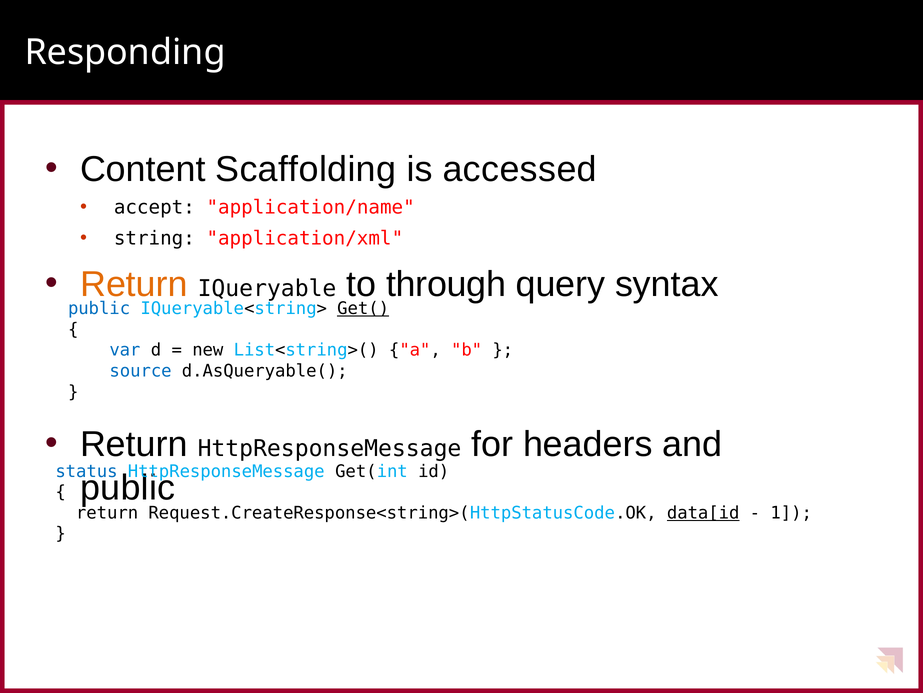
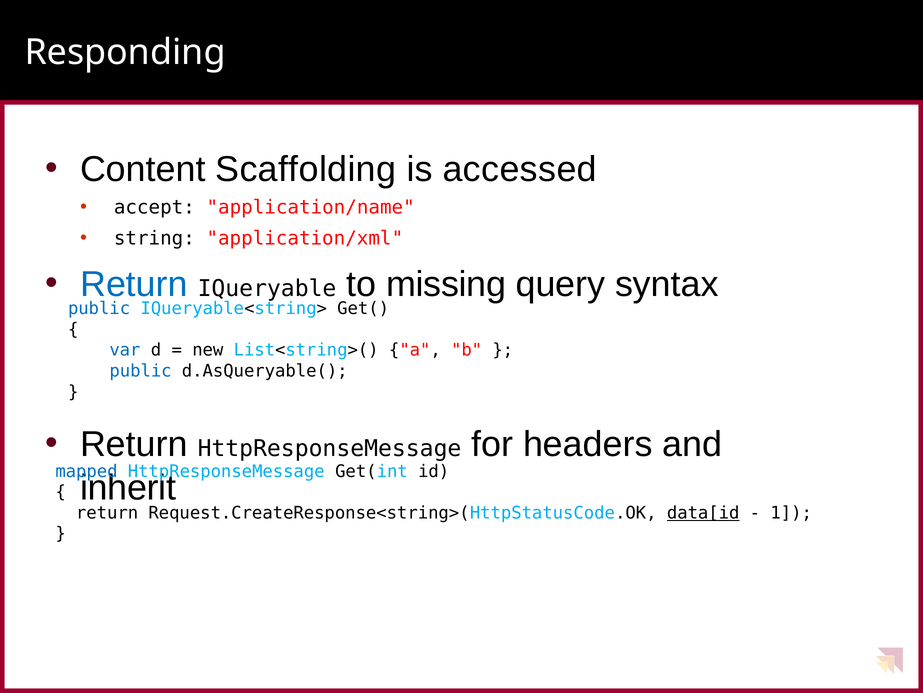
Return colour: orange -> blue (134, 284)
through: through -> missing (446, 284)
Get( underline: present -> none (363, 308)
source: source -> public (141, 371)
status: status -> mapped (87, 471)
public: public -> inherit (128, 487)
